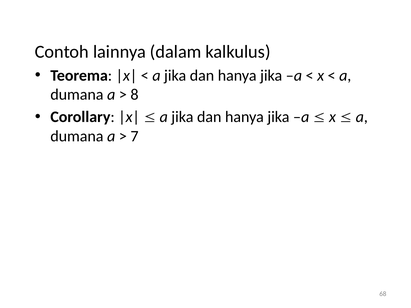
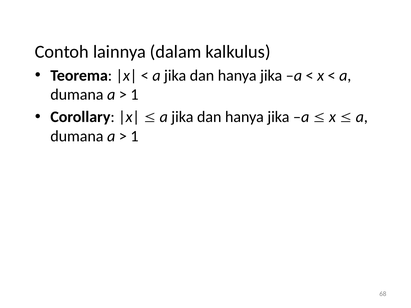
8: 8 -> 1 (134, 95)
7: 7 -> 1 (134, 136)
